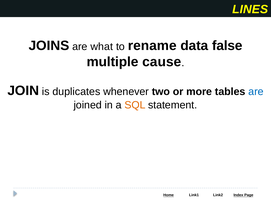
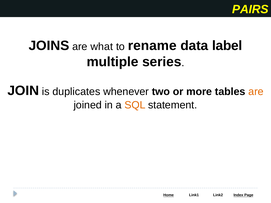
LINES: LINES -> PAIRS (250, 9)
false: false -> label (227, 46)
cause: cause -> series (162, 62)
are colour: blue -> orange (256, 92)
